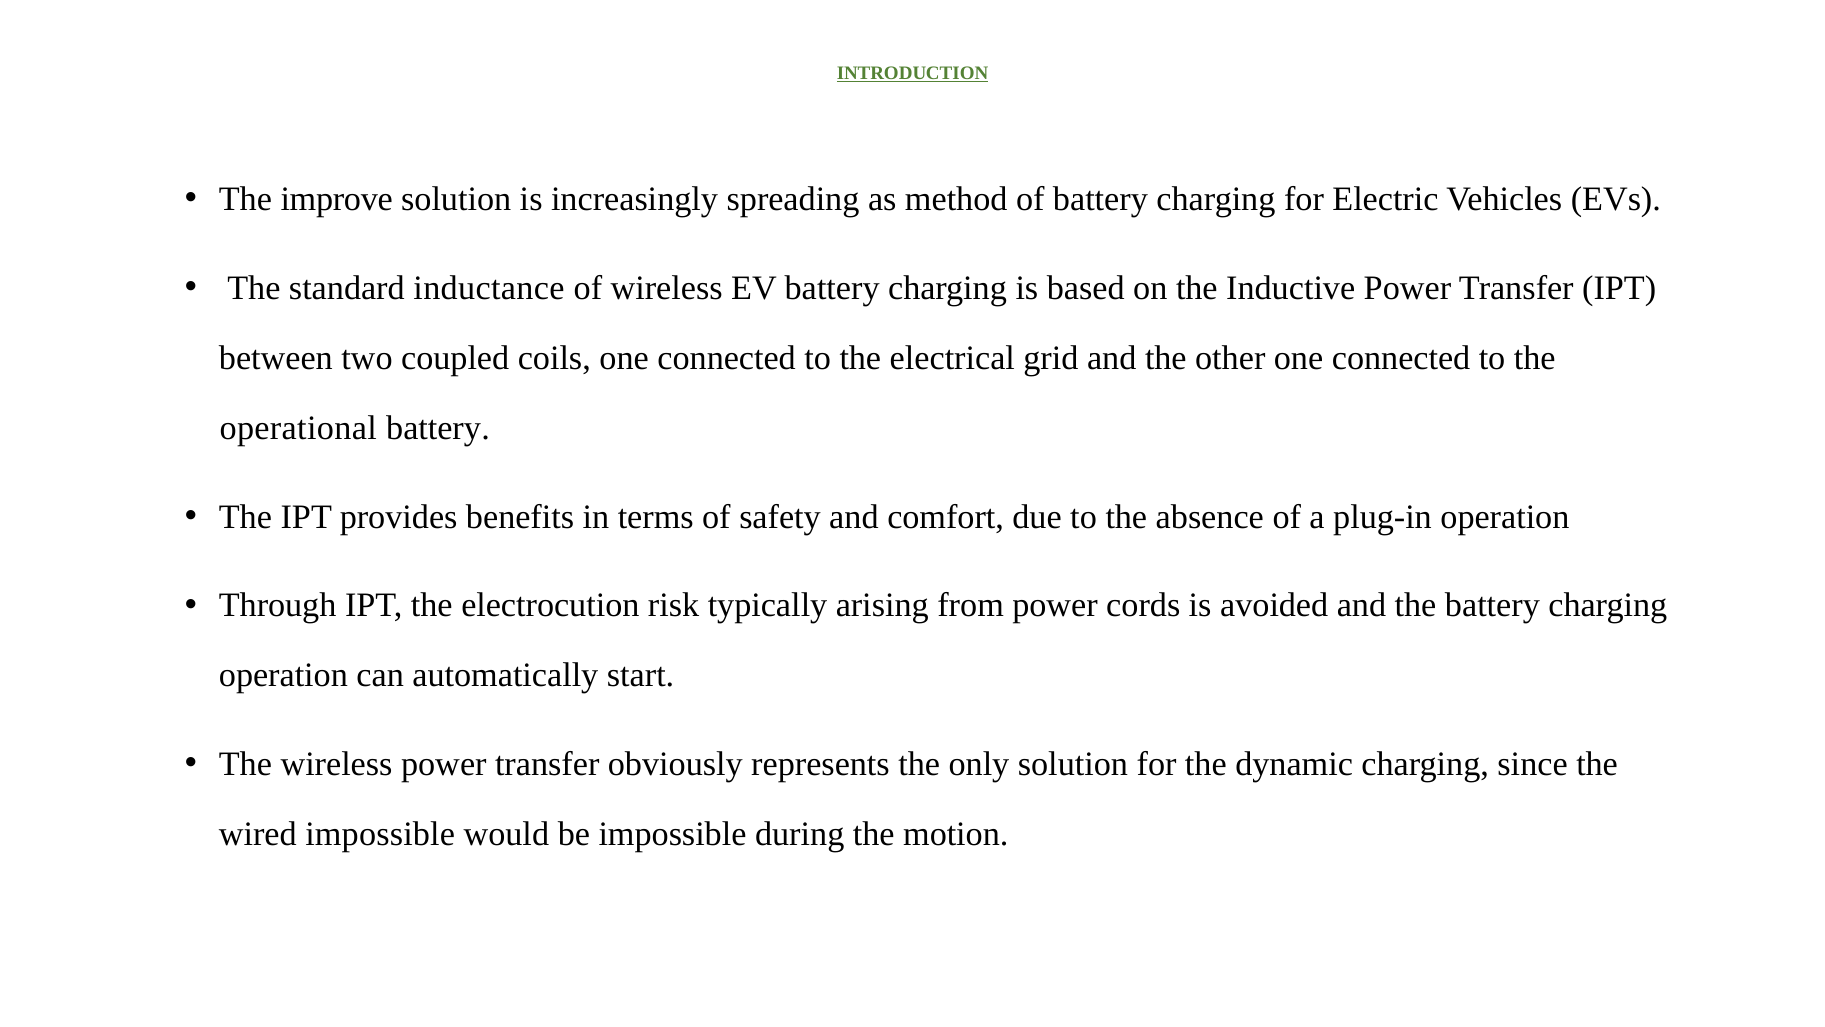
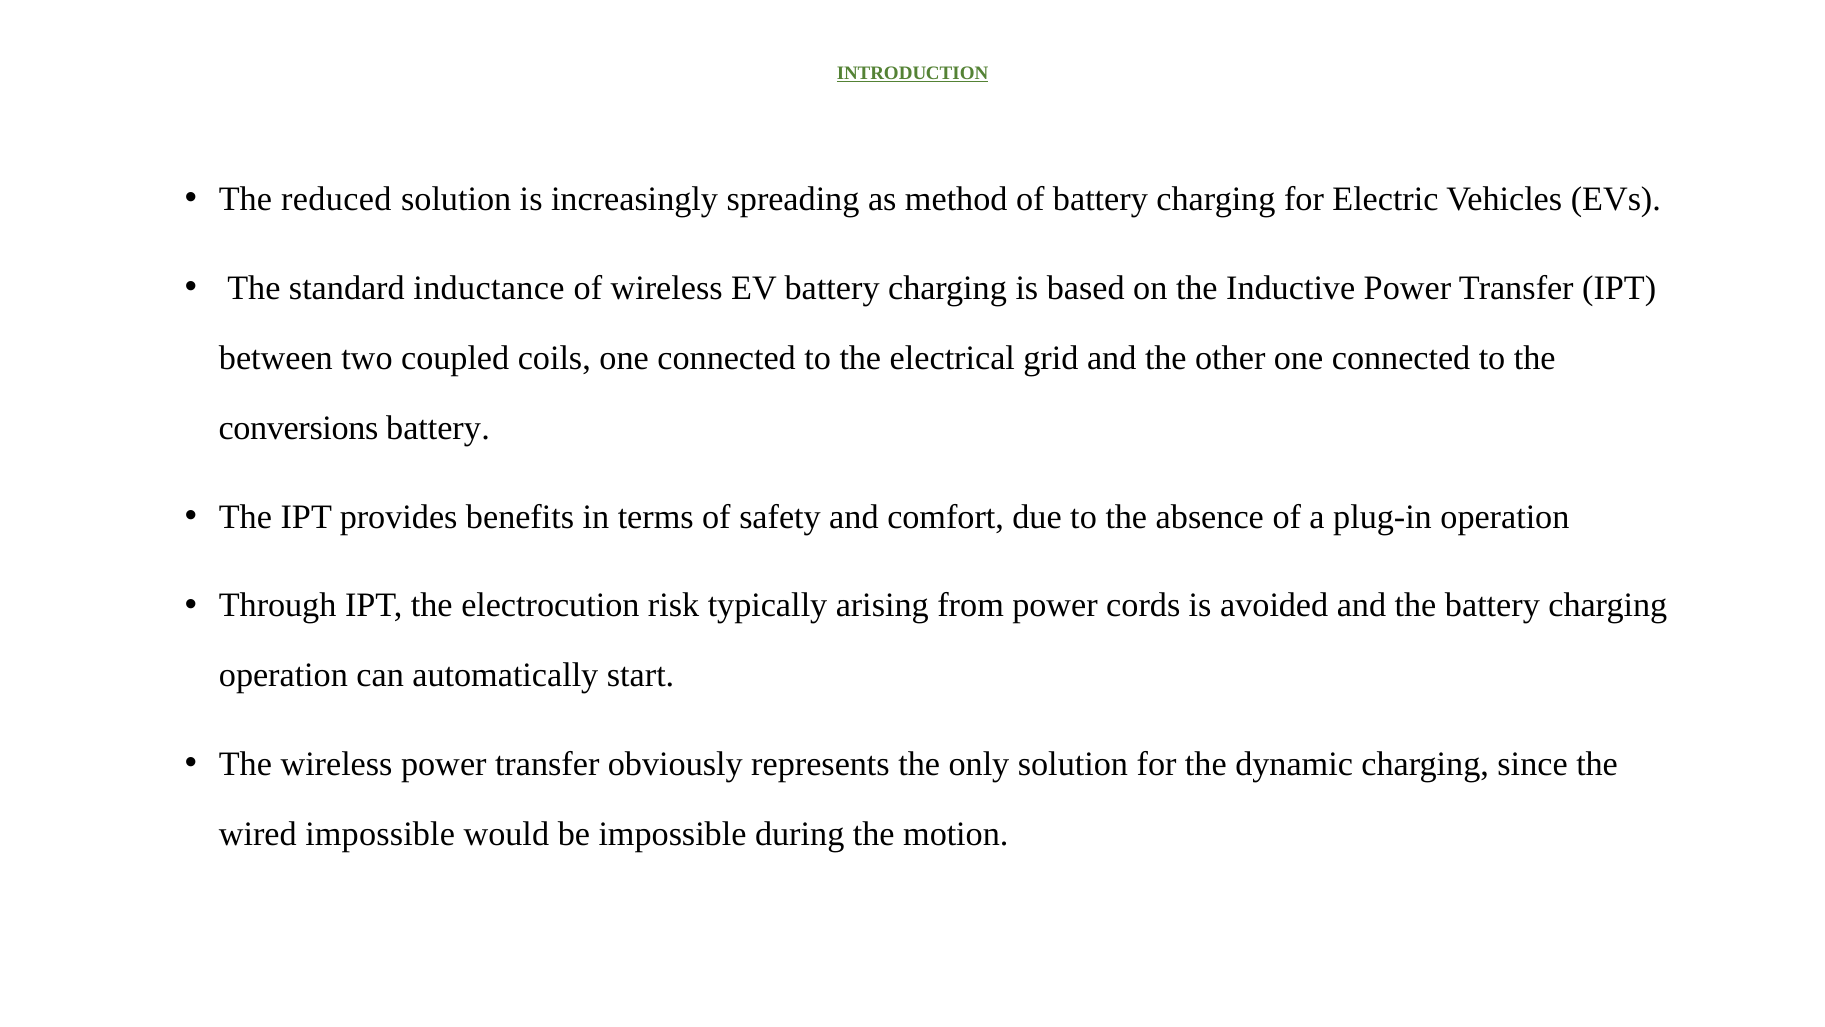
improve: improve -> reduced (336, 199)
operational: operational -> conversions (299, 428)
